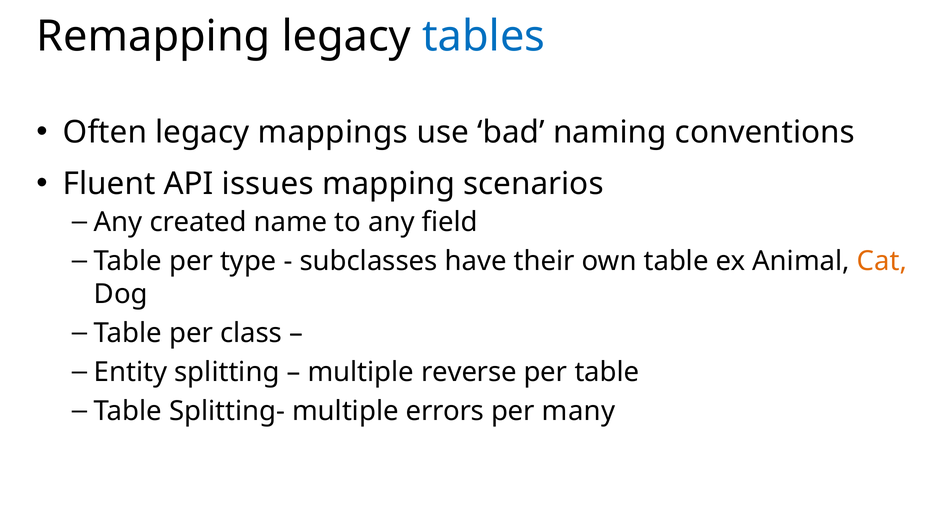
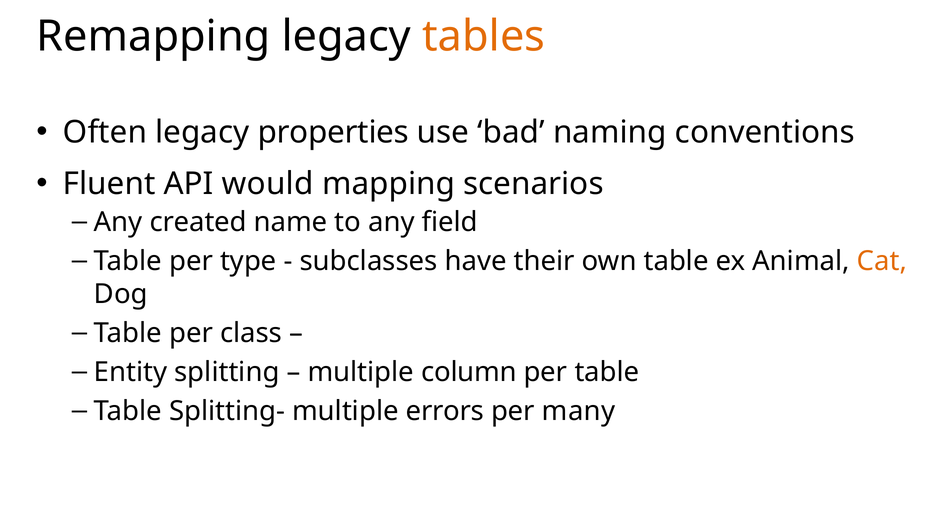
tables colour: blue -> orange (484, 37)
mappings: mappings -> properties (333, 132)
issues: issues -> would (268, 184)
reverse: reverse -> column (469, 372)
